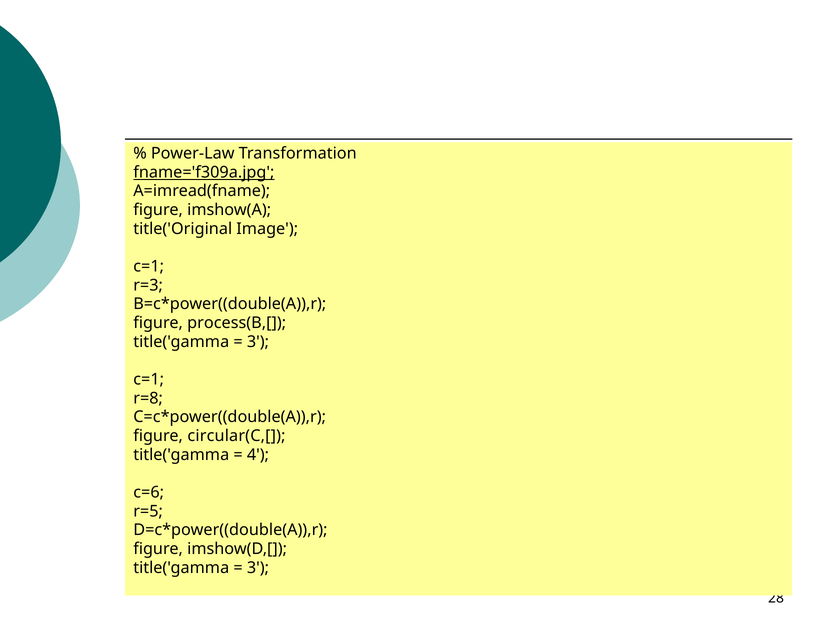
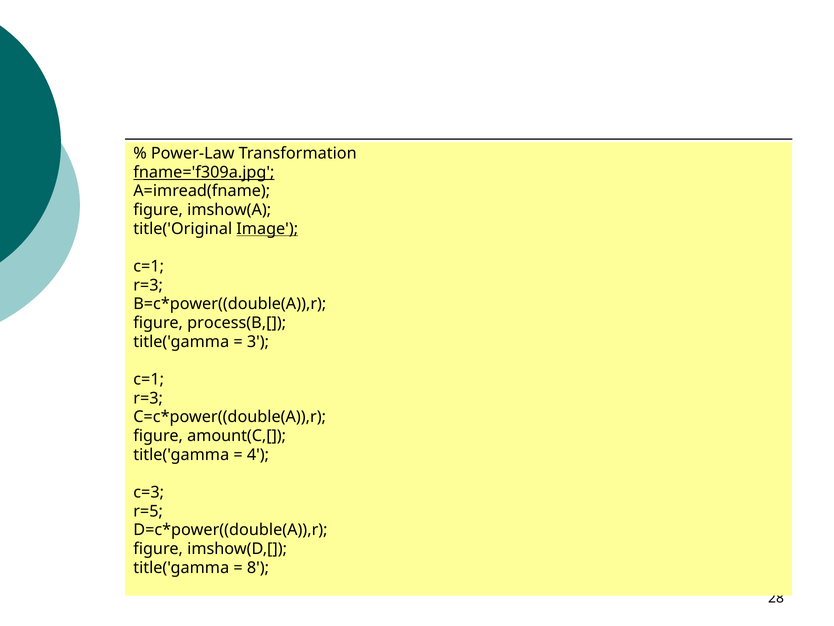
Image underline: none -> present (267, 229)
r=8: r=8 -> r=3 (148, 398)
circular(C,[: circular(C,[ -> amount(C,[ (237, 436)
c=6: c=6 -> c=3 (149, 492)
3: 3 -> 8 (258, 567)
